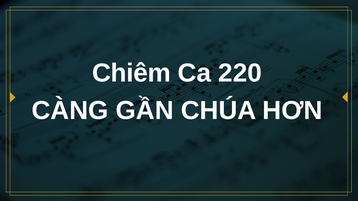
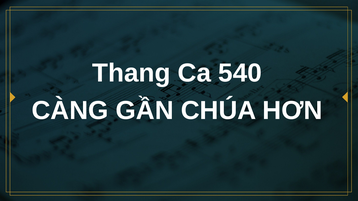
Chiêm: Chiêm -> Thang (131, 73)
220: 220 -> 540 (240, 73)
